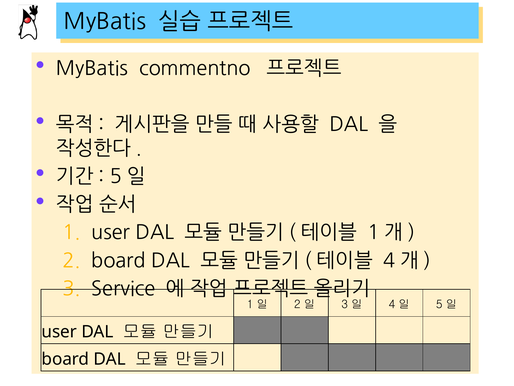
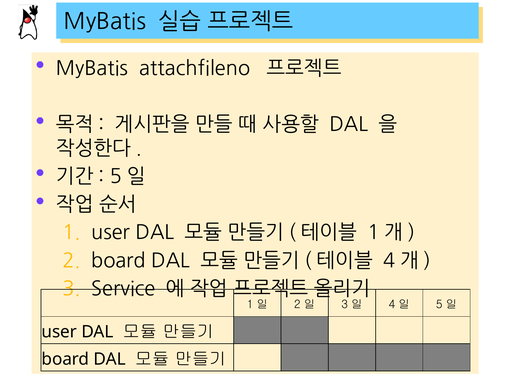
commentno: commentno -> attachfileno (195, 68)
